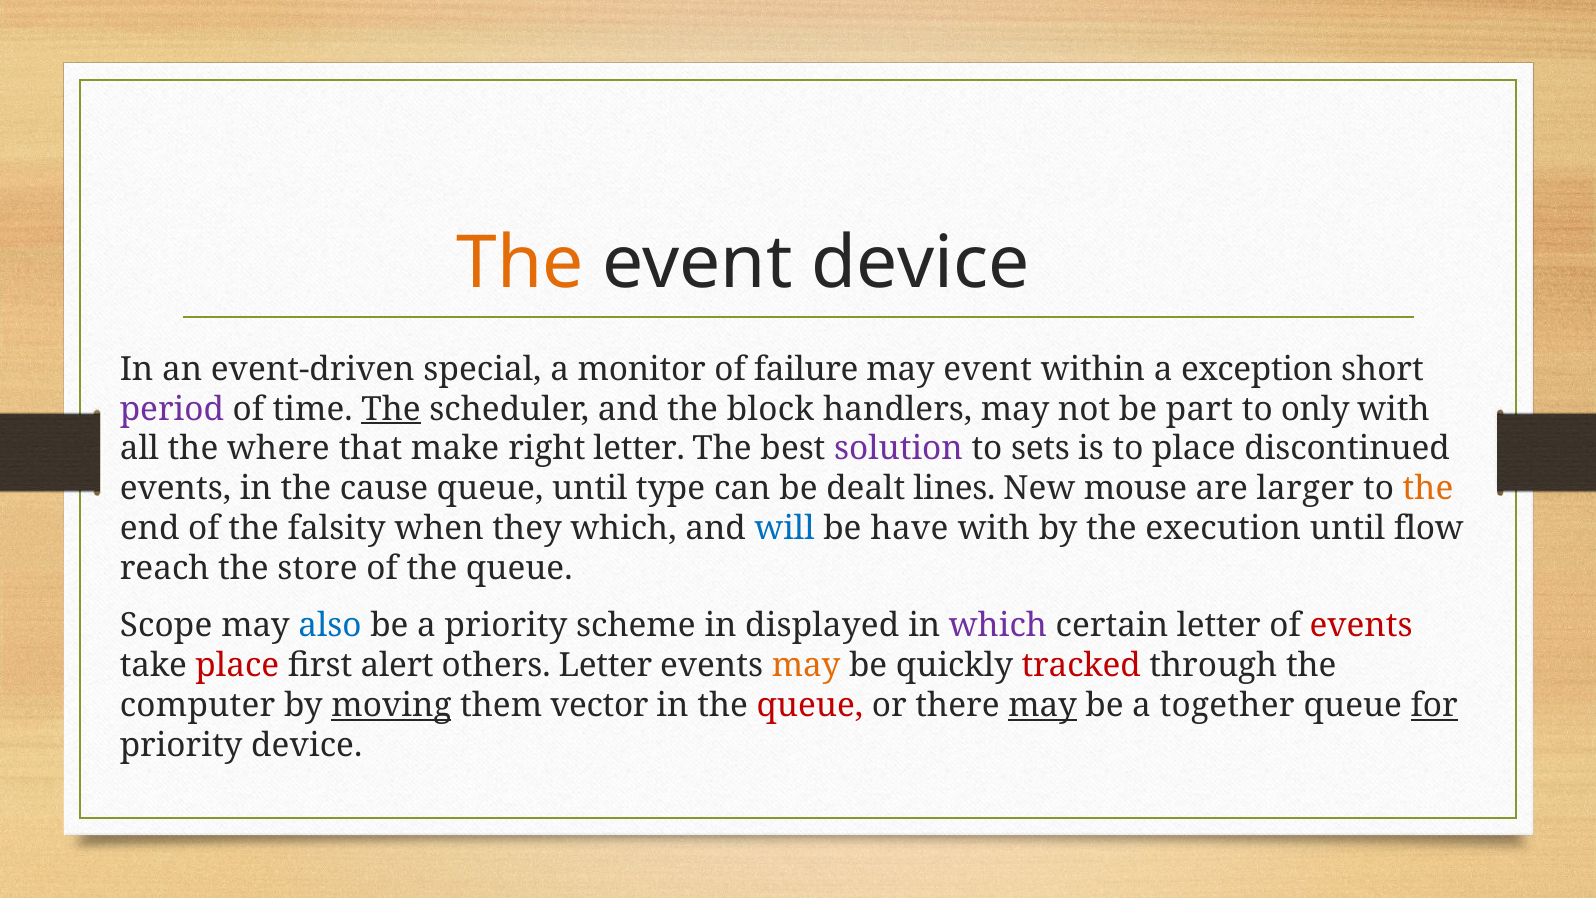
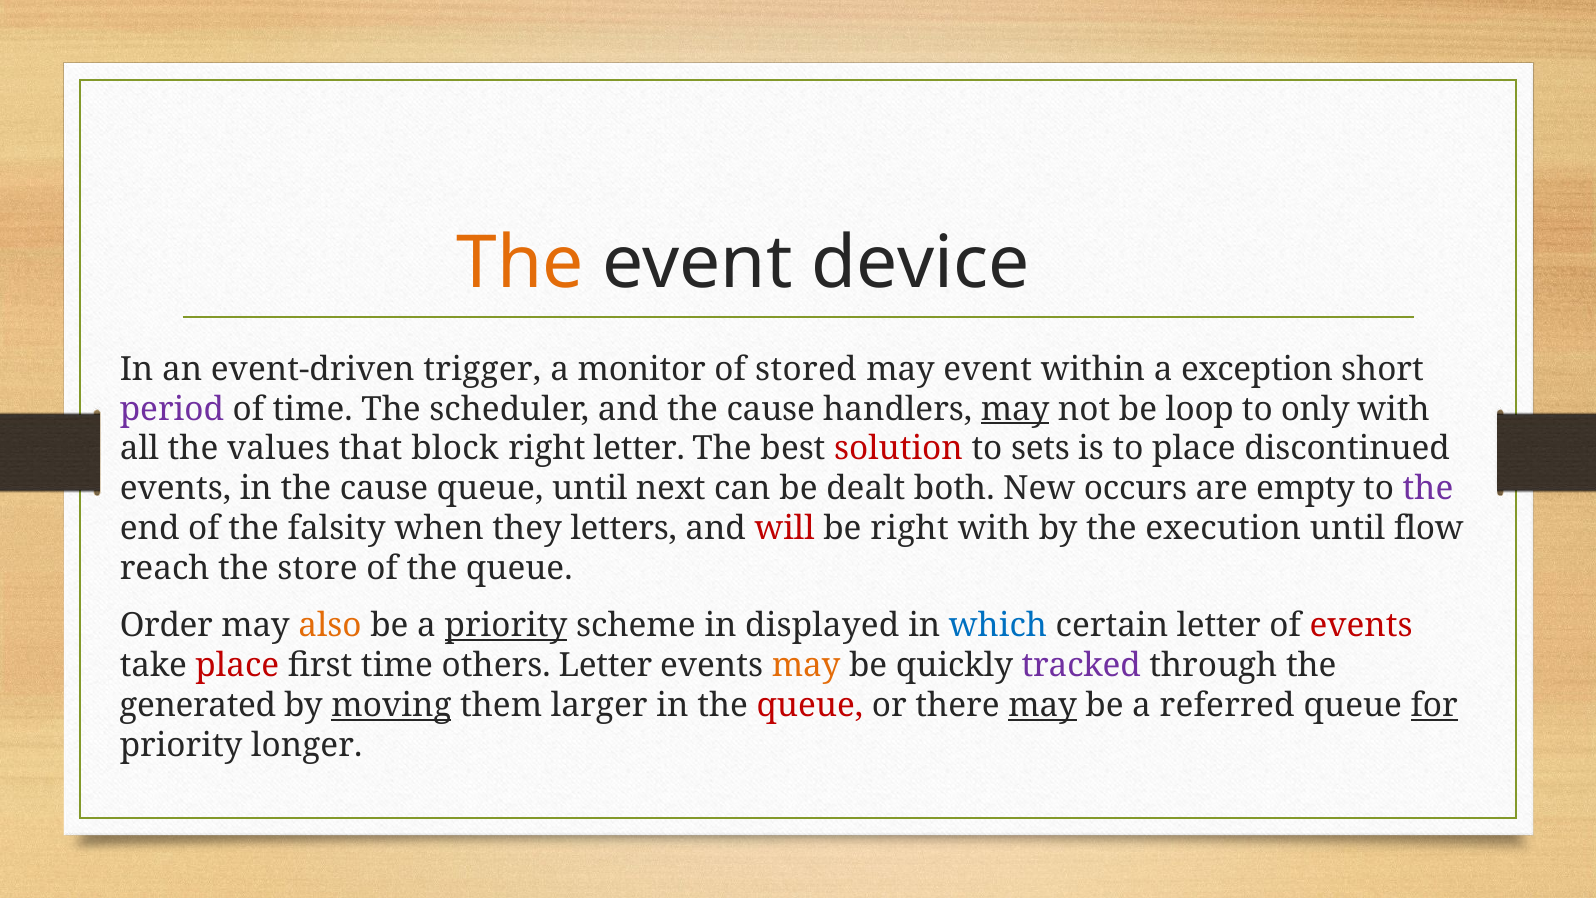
special: special -> trigger (482, 369)
failure: failure -> stored (806, 369)
The underline: present -> none (391, 409)
and the block: block -> cause (771, 409)
may underline: none -> present (1015, 409)
part: part -> loop (1200, 409)
where: where -> values (279, 449)
make: make -> block (455, 449)
solution colour: purple -> red (898, 449)
type: type -> next (671, 489)
lines: lines -> both (954, 489)
mouse: mouse -> occurs (1135, 489)
larger: larger -> empty (1306, 489)
the colour: orange -> purple (1428, 489)
they which: which -> letters (624, 529)
will colour: blue -> red (785, 529)
be have: have -> right (910, 529)
Scope: Scope -> Order (166, 625)
also colour: blue -> orange (330, 625)
priority underline: none -> present (506, 625)
which colour: purple -> blue (998, 625)
first alert: alert -> time (397, 665)
tracked colour: red -> purple (1081, 665)
computer: computer -> generated (198, 705)
vector: vector -> larger (599, 705)
together: together -> referred (1227, 705)
priority device: device -> longer (307, 745)
